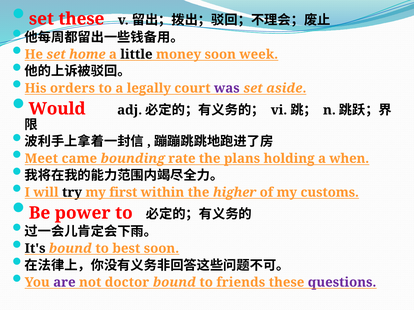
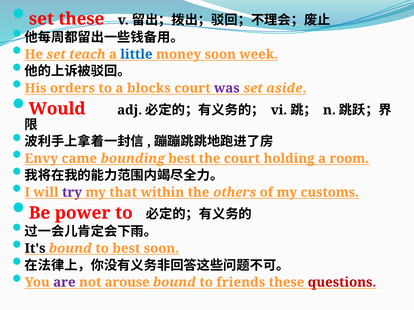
home: home -> teach (87, 54)
little colour: black -> blue (136, 54)
legally: legally -> blocks (149, 88)
Meet: Meet -> Envy (41, 159)
bounding rate: rate -> best (182, 159)
the plans: plans -> court (242, 159)
when: when -> room (349, 159)
try colour: black -> purple (72, 193)
first: first -> that (123, 193)
higher: higher -> others (235, 193)
doctor: doctor -> arouse (127, 283)
questions colour: purple -> red (342, 283)
